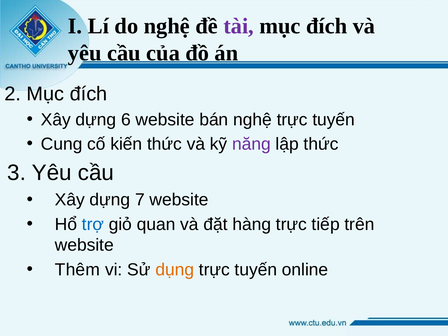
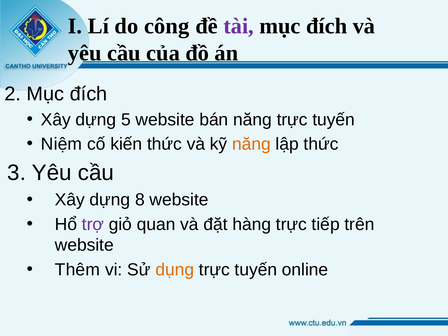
do nghệ: nghệ -> công (167, 26)
6: 6 -> 5 (126, 120)
bán nghệ: nghệ -> năng (253, 120)
Cung: Cung -> Niệm (62, 144)
năng colour: purple -> orange (251, 144)
7: 7 -> 8 (140, 200)
trợ colour: blue -> purple (93, 224)
